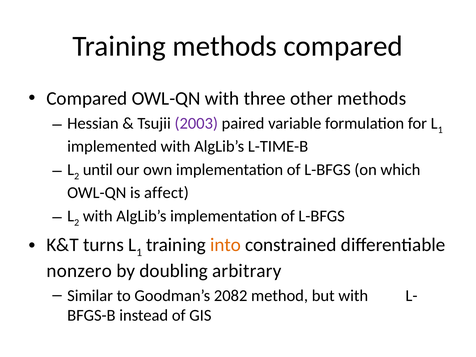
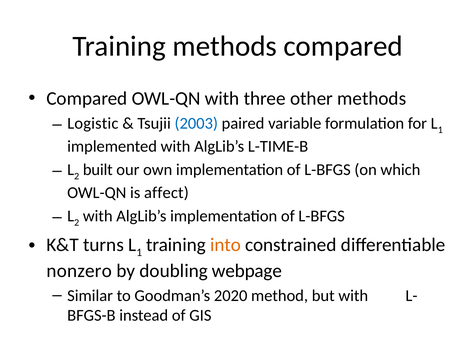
Hessian: Hessian -> Logistic (93, 123)
2003 colour: purple -> blue (196, 123)
until: until -> built (98, 170)
arbitrary: arbitrary -> webpage (247, 271)
2082: 2082 -> 2020 (231, 296)
